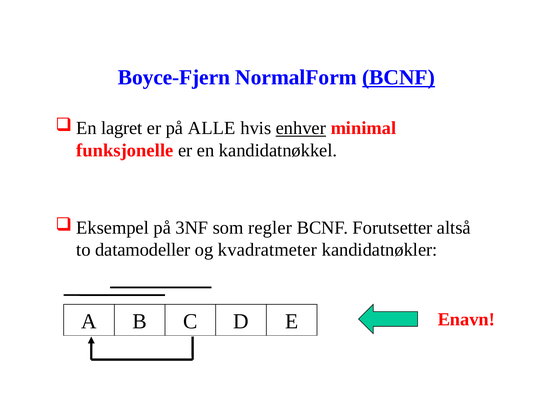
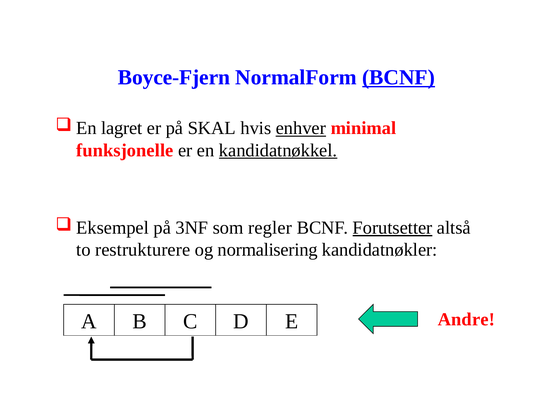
ALLE: ALLE -> SKAL (212, 128)
kandidatnøkkel underline: none -> present (278, 150)
Forutsetter underline: none -> present (393, 228)
datamodeller: datamodeller -> restrukturere (143, 250)
kvadratmeter: kvadratmeter -> normalisering (268, 250)
Enavn: Enavn -> Andre (466, 319)
